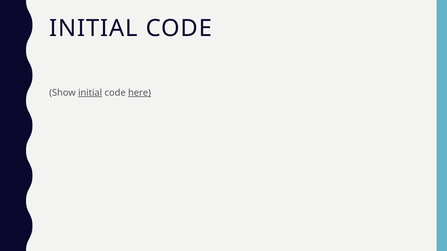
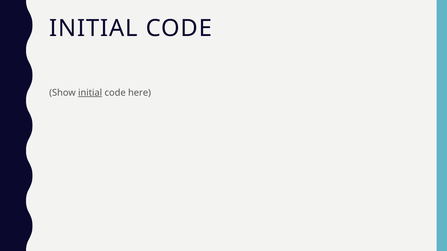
here underline: present -> none (140, 93)
